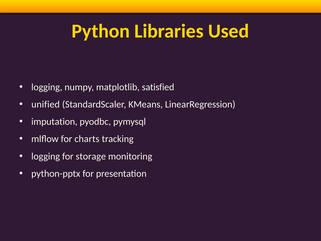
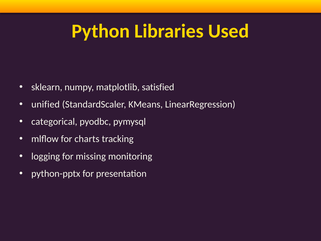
logging: logging -> sklearn (47, 87)
imputation: imputation -> categorical (54, 122)
storage: storage -> missing (91, 156)
